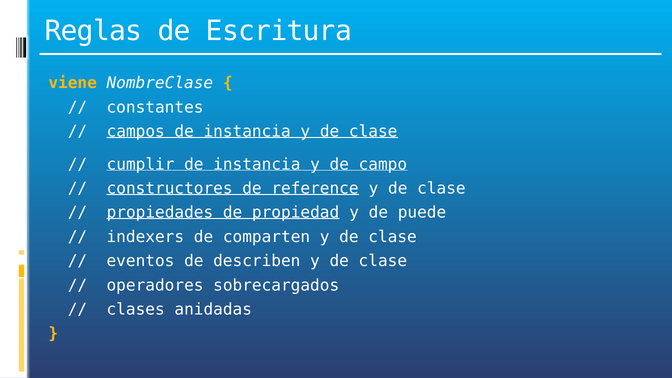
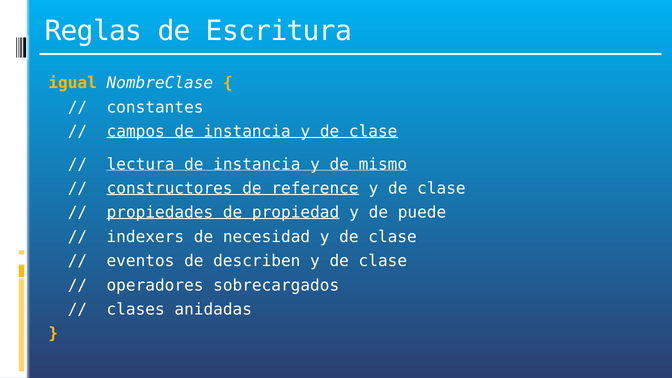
viene: viene -> igual (73, 83)
cumplir: cumplir -> lectura (141, 164)
campo: campo -> mismo (383, 164)
comparten: comparten -> necesidad (267, 237)
